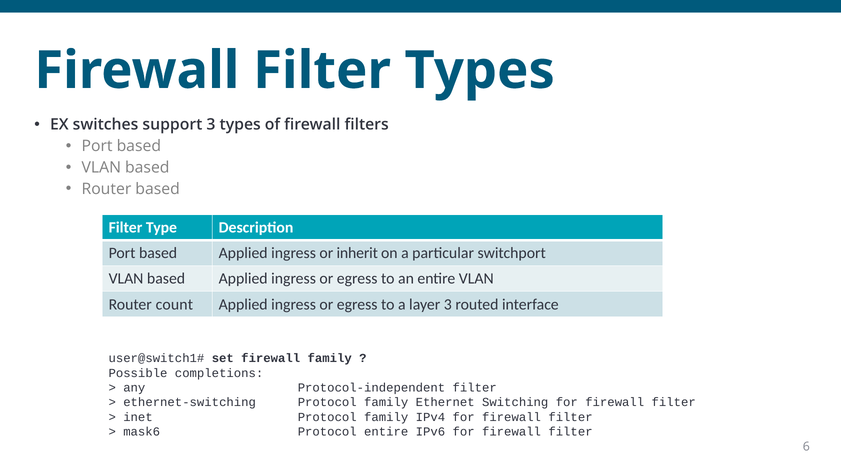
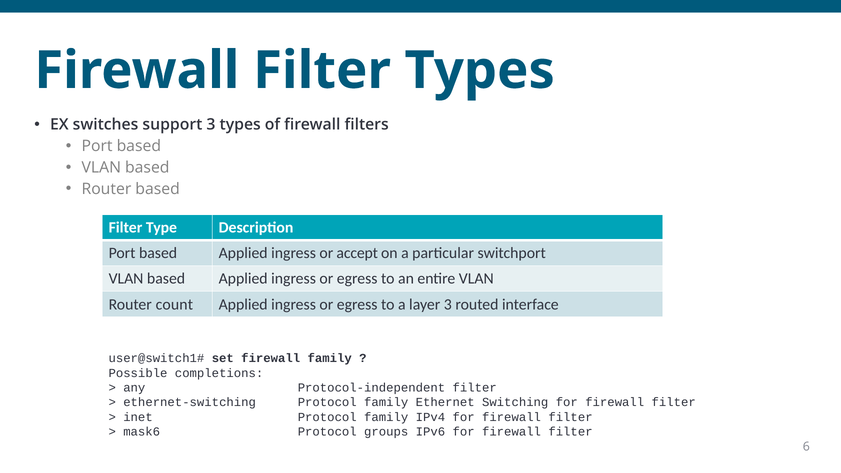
inherit: inherit -> accept (357, 253)
Protocol entire: entire -> groups (386, 432)
